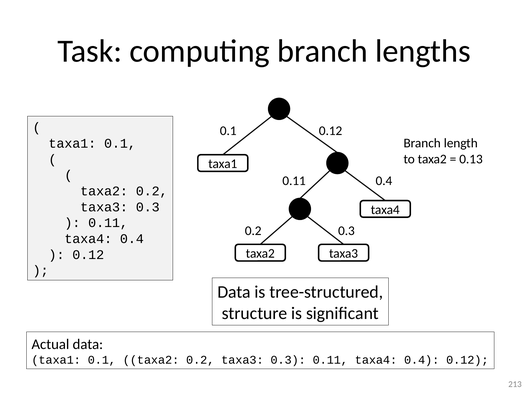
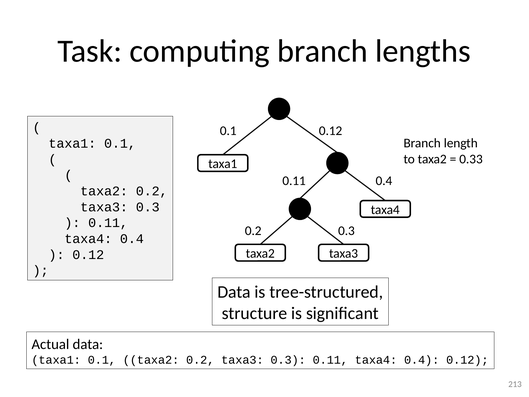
0.13: 0.13 -> 0.33 (471, 159)
